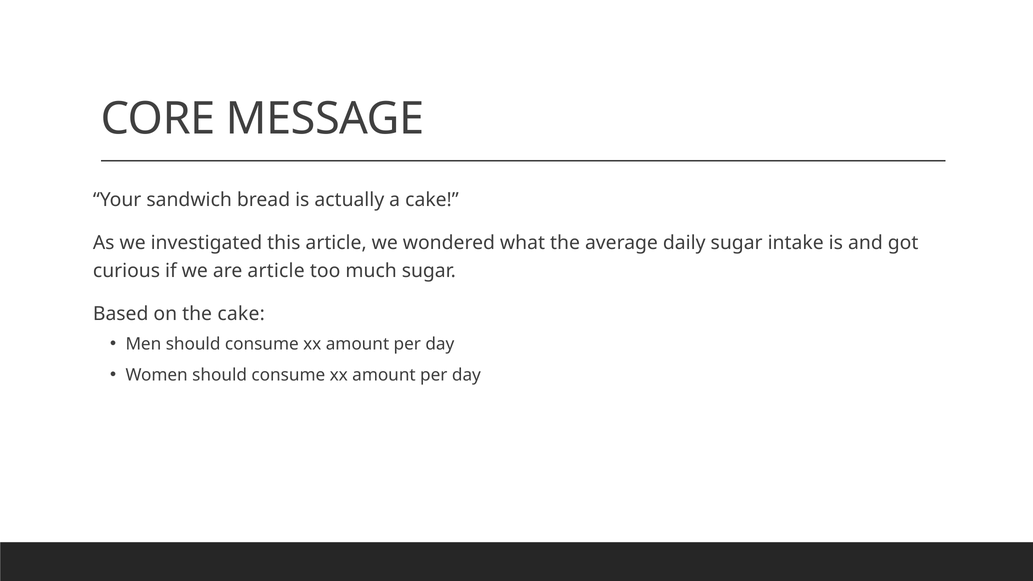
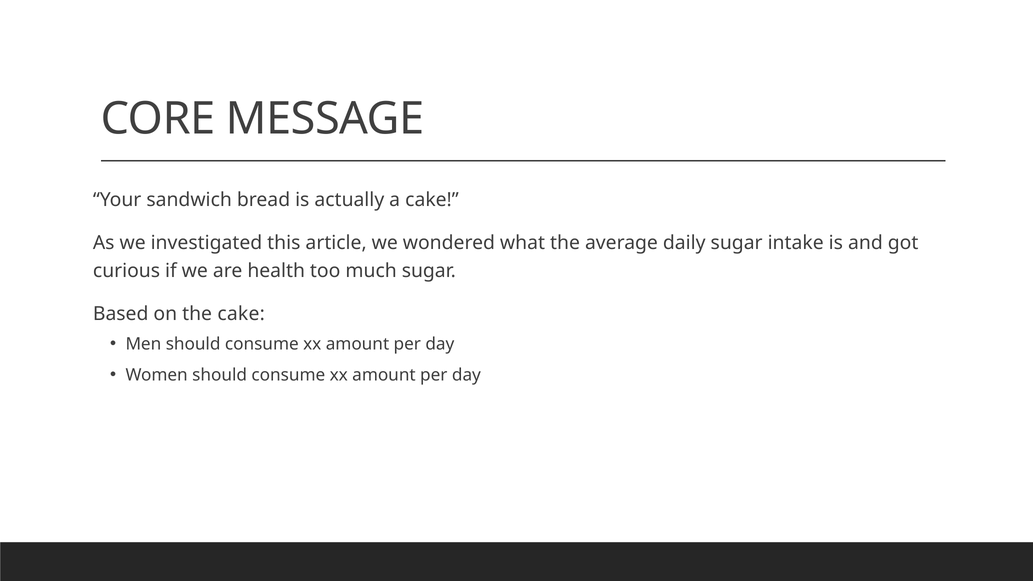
are article: article -> health (276, 271)
